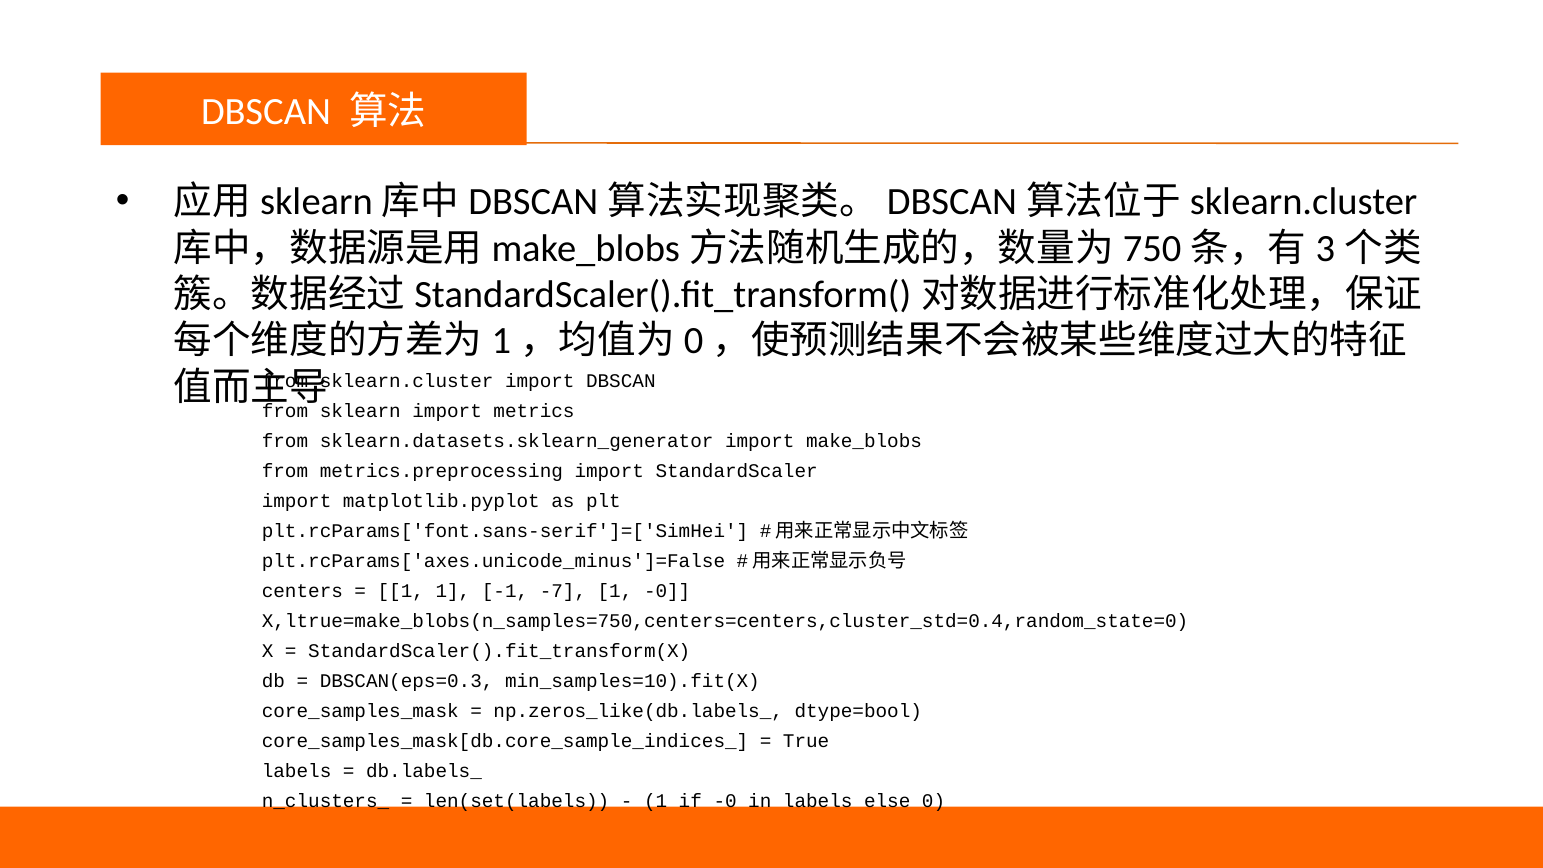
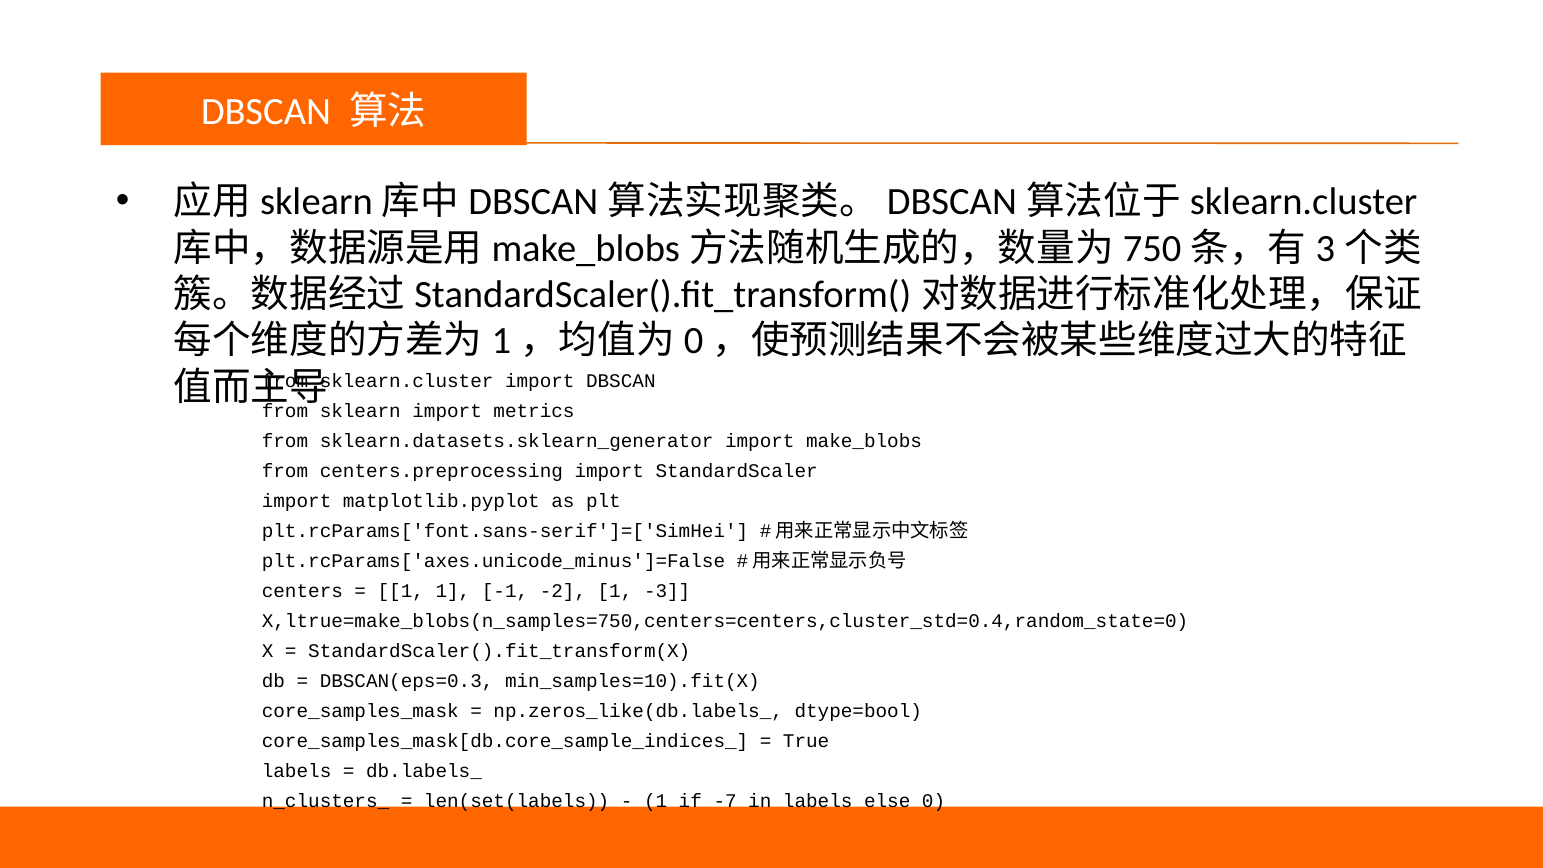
metrics.preprocessing: metrics.preprocessing -> centers.preprocessing (441, 471)
-7: -7 -> -2 (563, 591)
1 -0: -0 -> -3 (667, 591)
if -0: -0 -> -7 (725, 801)
